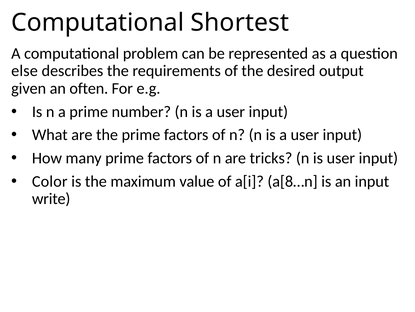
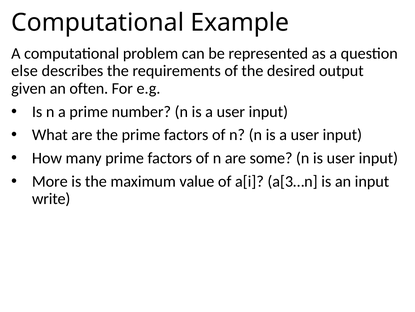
Shortest: Shortest -> Example (240, 23)
tricks: tricks -> some (271, 158)
Color: Color -> More (50, 181)
a[8…n: a[8…n -> a[3…n (293, 181)
